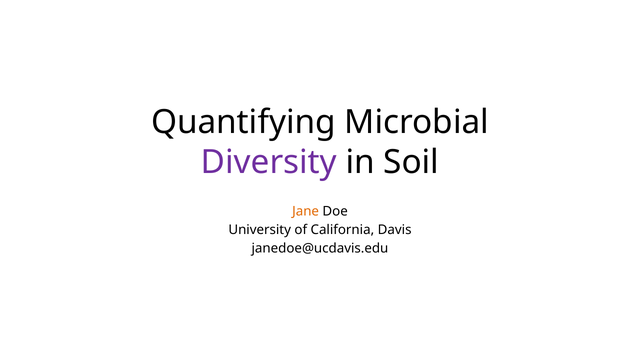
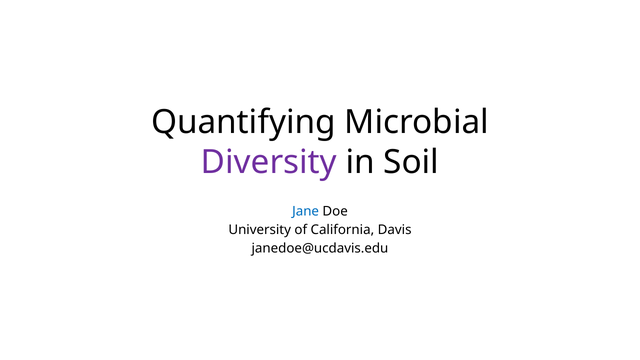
Jane colour: orange -> blue (306, 211)
